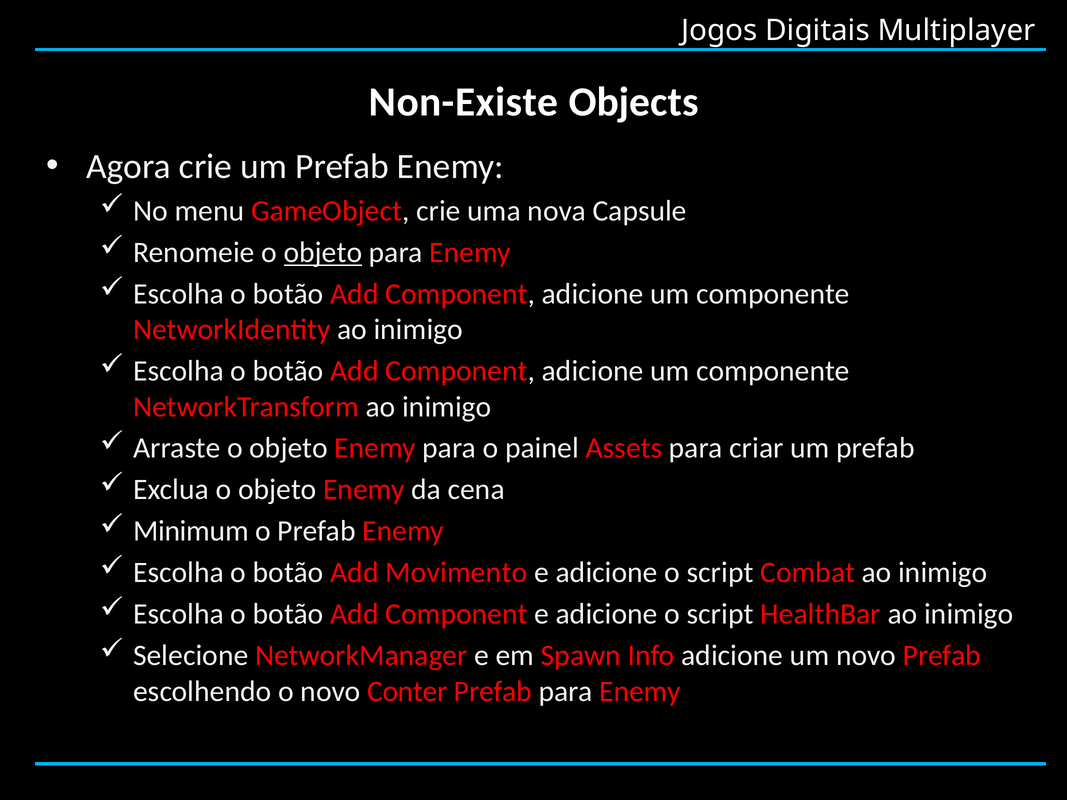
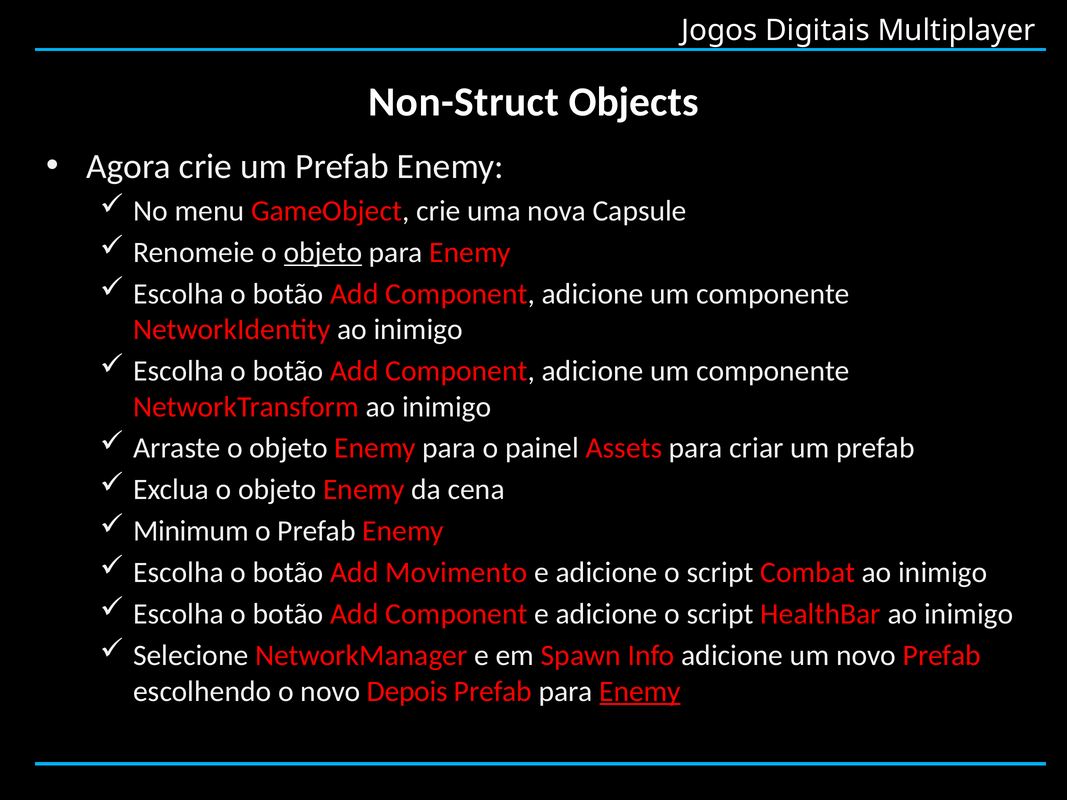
Non-Existe: Non-Existe -> Non-Struct (464, 102)
Conter: Conter -> Depois (407, 691)
Enemy underline: none -> present (640, 691)
